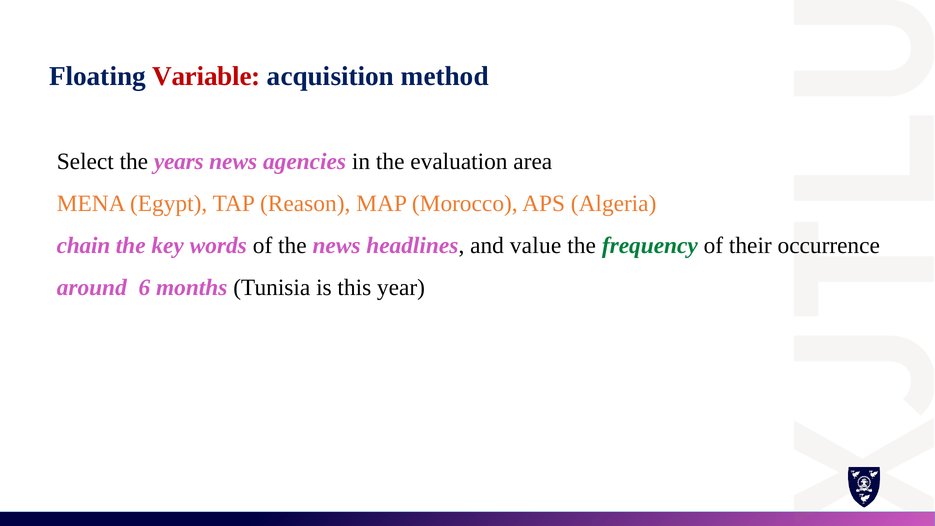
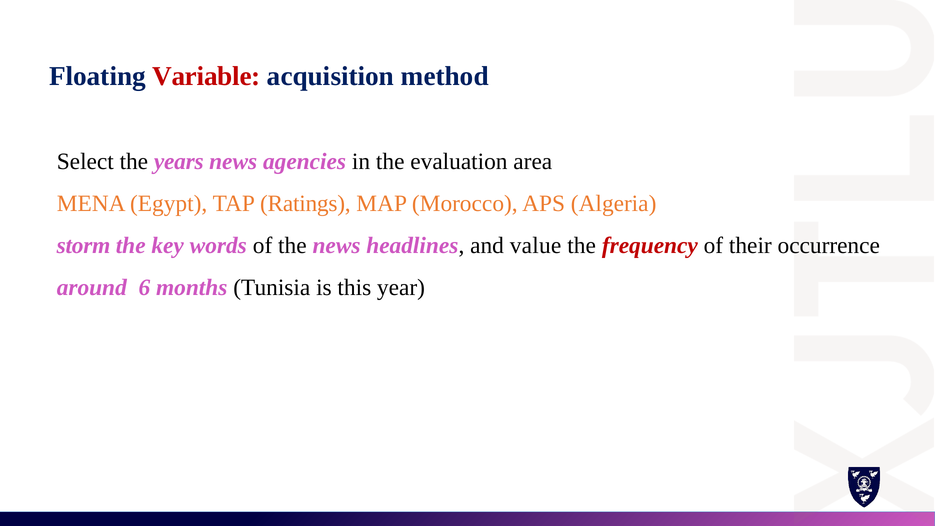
Reason: Reason -> Ratings (305, 204)
chain: chain -> storm (84, 246)
frequency colour: green -> red (650, 246)
